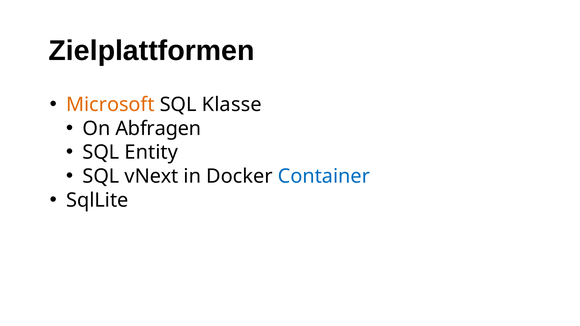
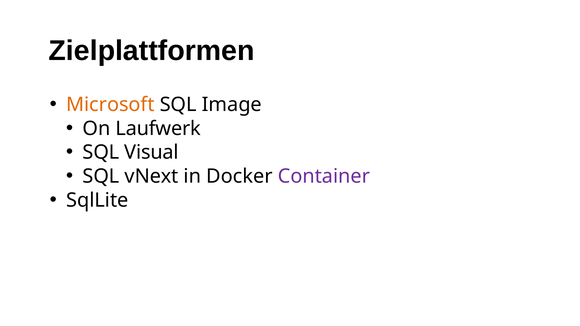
Klasse: Klasse -> Image (232, 105)
Abfragen: Abfragen -> Laufwerk (158, 129)
Entity: Entity -> Visual (151, 153)
Container colour: blue -> purple (324, 176)
